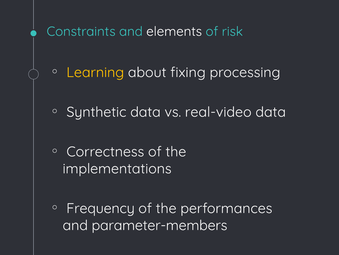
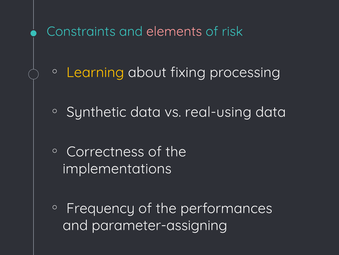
elements colour: white -> pink (174, 31)
real-video: real-video -> real-using (218, 112)
parameter-members: parameter-members -> parameter-assigning (159, 225)
